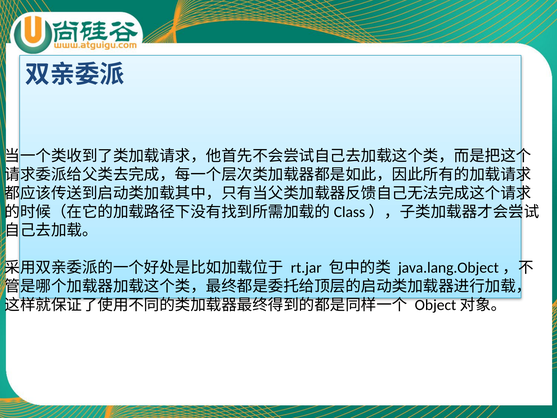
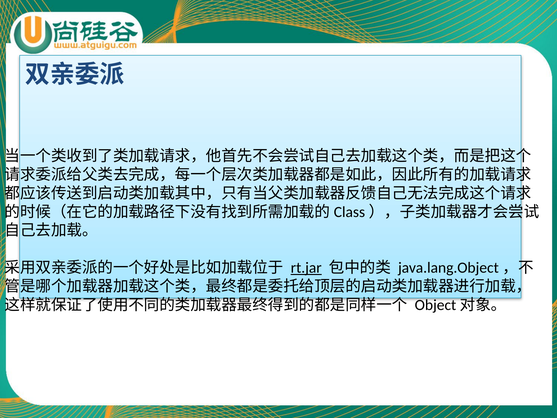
rt.jar underline: none -> present (306, 268)
